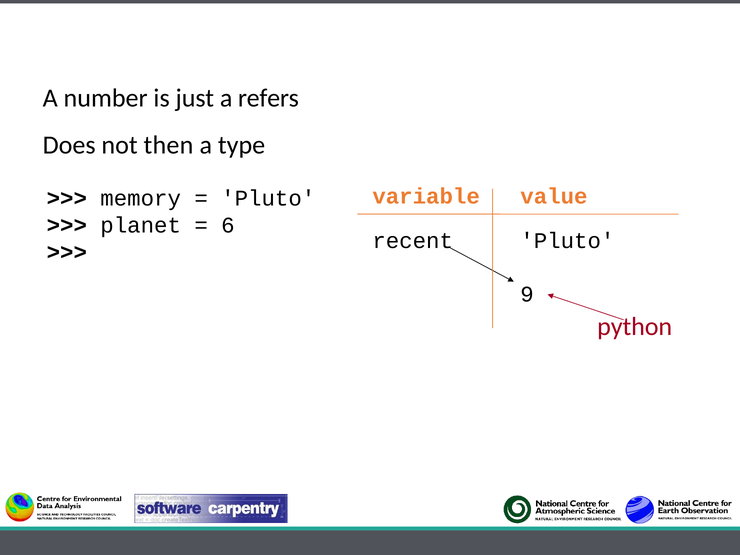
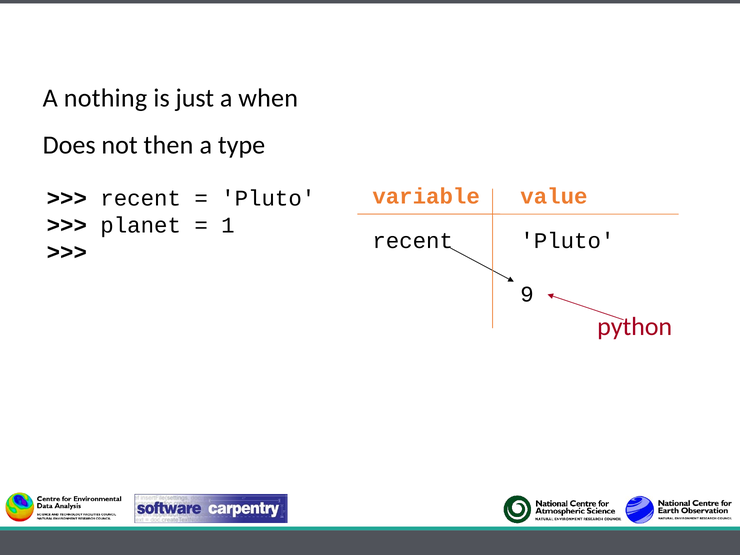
number: number -> nothing (106, 98)
refers: refers -> when (268, 98)
memory: memory -> recent (141, 198)
6: 6 -> 1 (228, 225)
